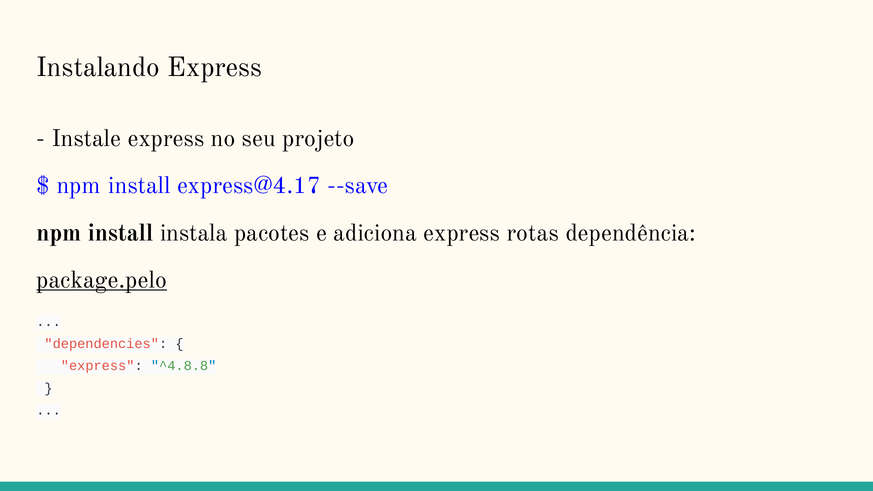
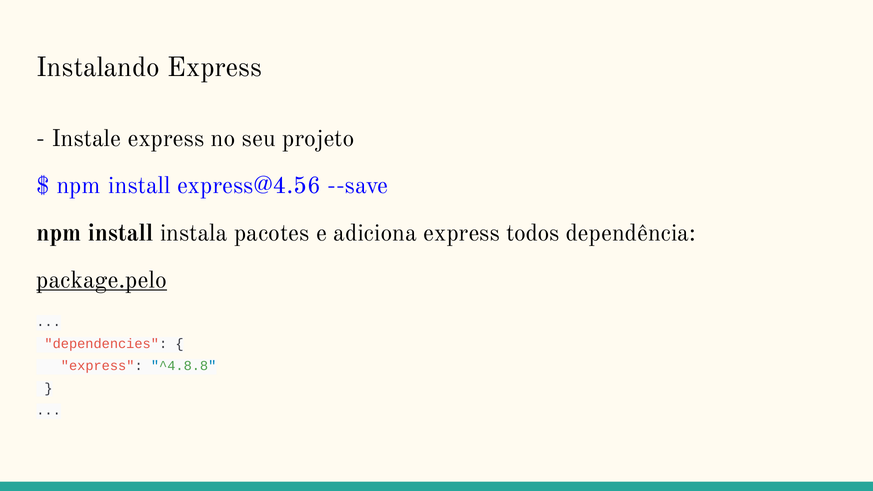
express@4.17: express@4.17 -> express@4.56 (249, 186)
rotas: rotas -> todos (533, 233)
